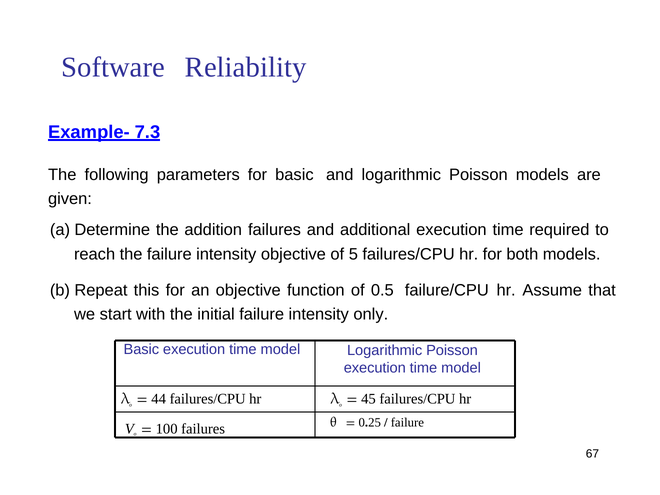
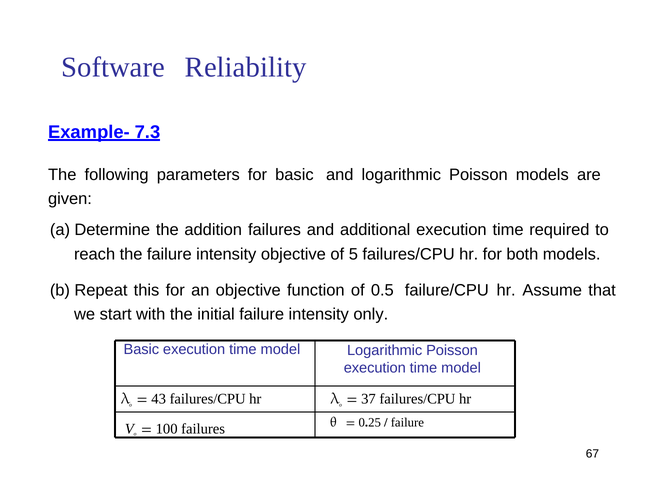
44: 44 -> 43 (159, 399)
45: 45 -> 37 (369, 399)
